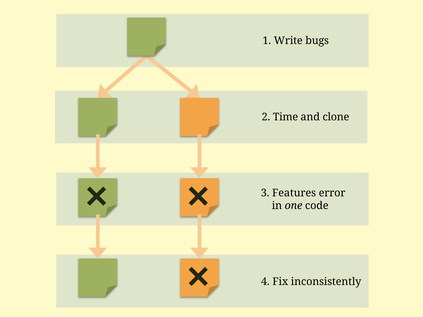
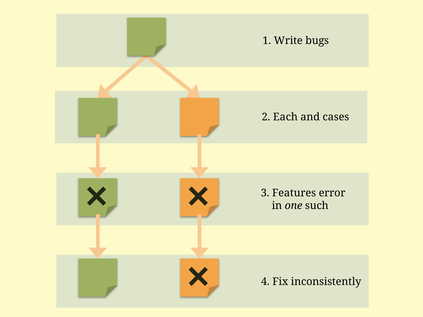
Time: Time -> Each (285, 117)
clone: clone -> cases (336, 117)
code: code -> such (317, 206)
